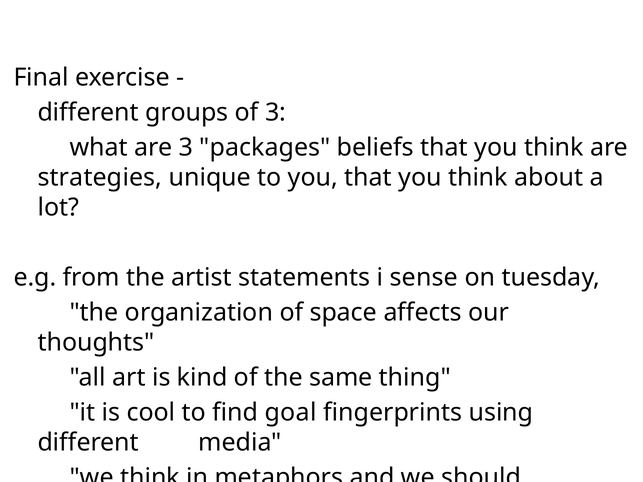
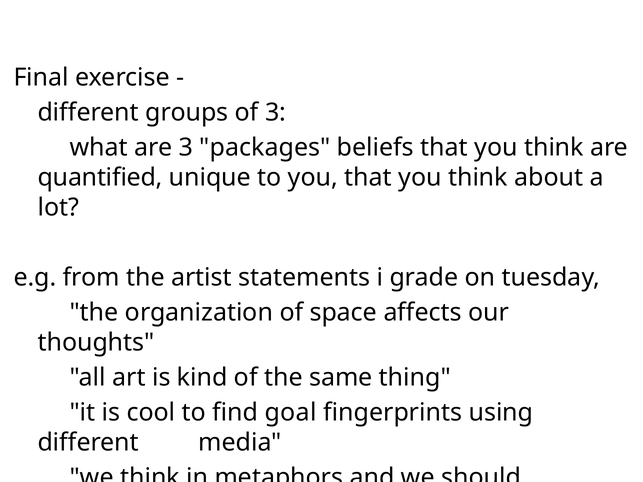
strategies: strategies -> quantified (100, 178)
sense: sense -> grade (424, 278)
